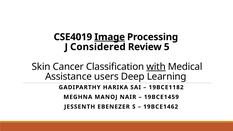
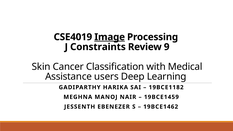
Considered: Considered -> Constraints (98, 47)
5: 5 -> 9 (167, 47)
with underline: present -> none (156, 67)
